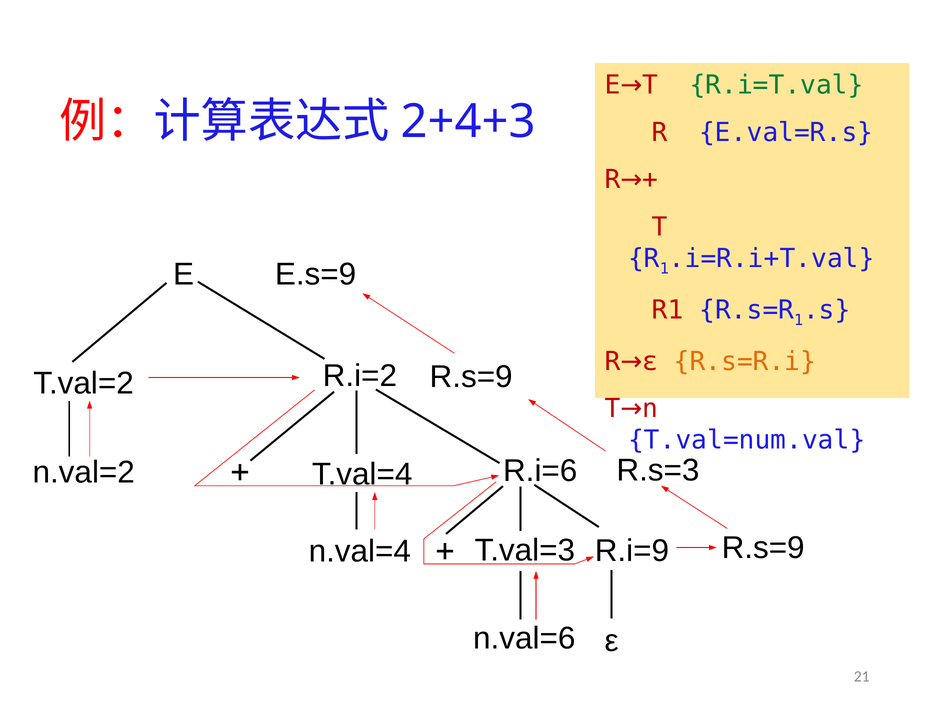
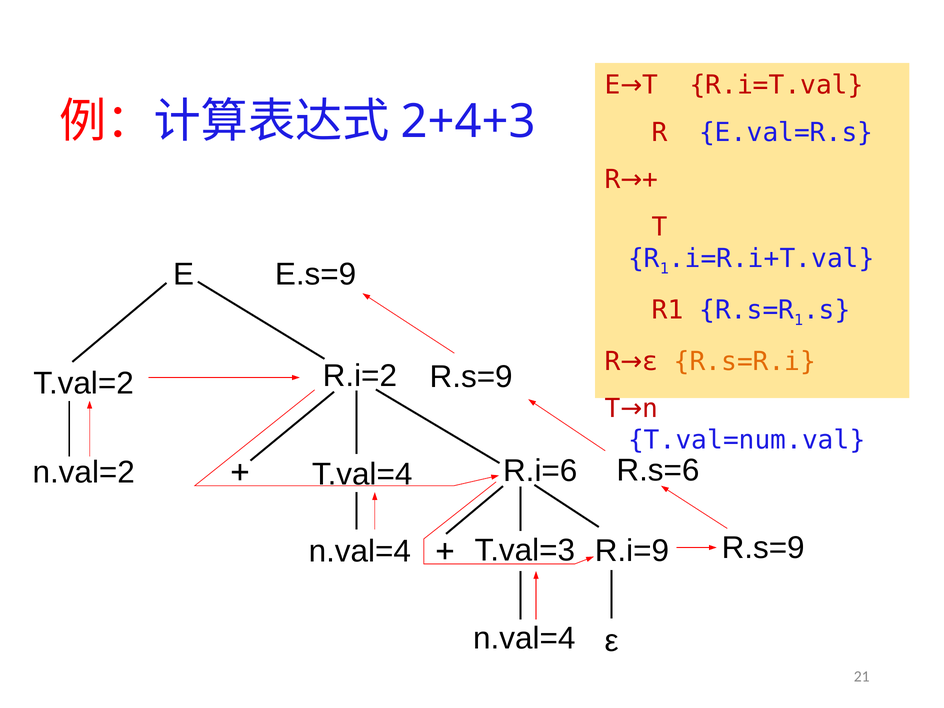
R.i=T.val colour: green -> red (777, 85)
R.s=3: R.s=3 -> R.s=6 (658, 470)
n.val=6: n.val=6 -> n.val=4 (524, 639)
